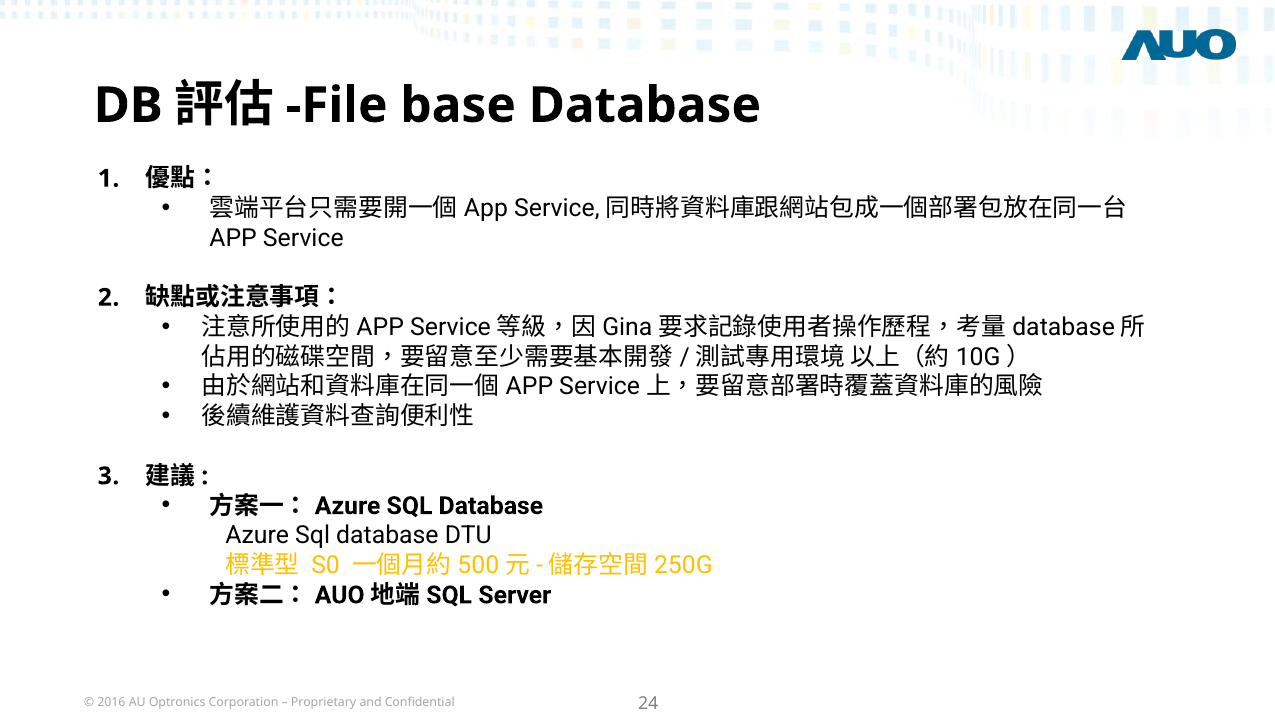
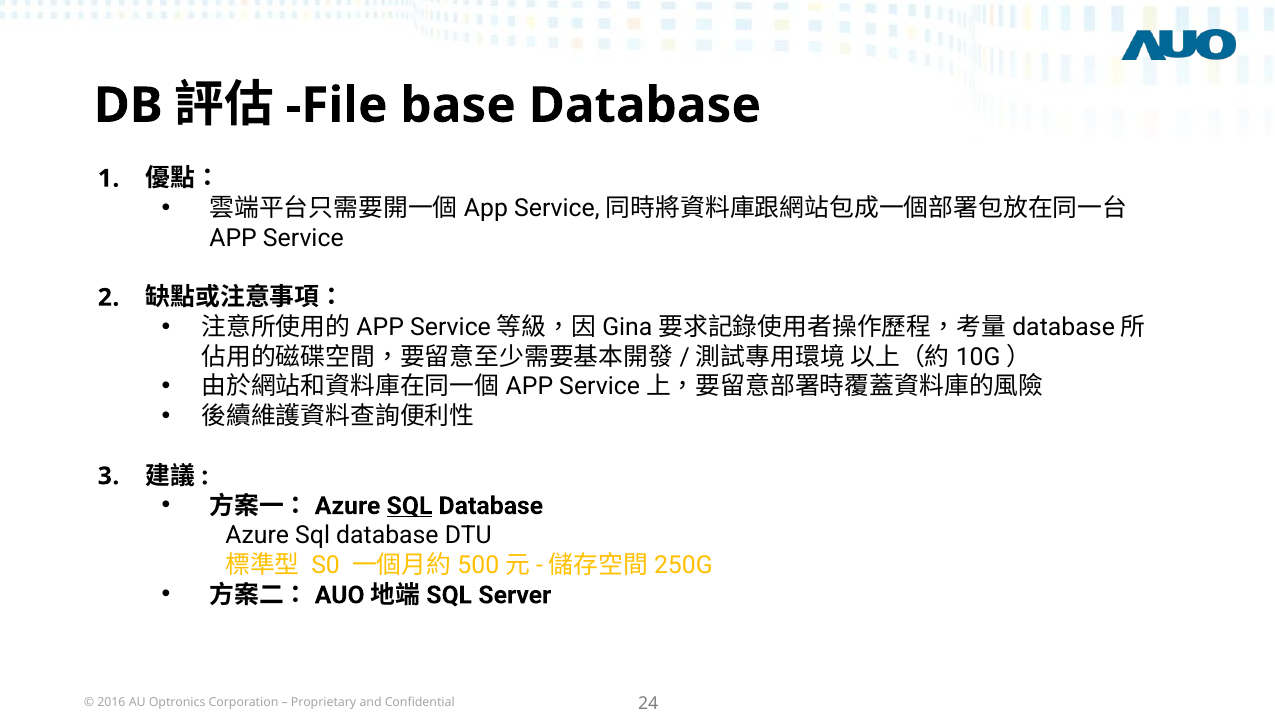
SQL underline: none -> present (409, 506)
